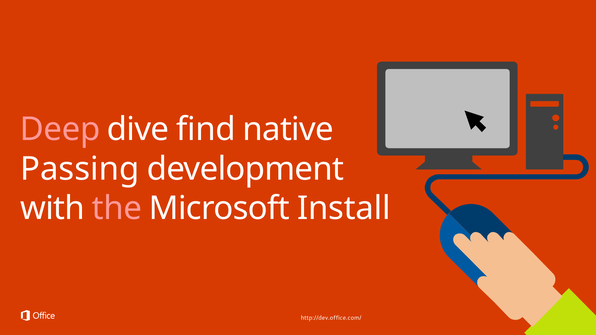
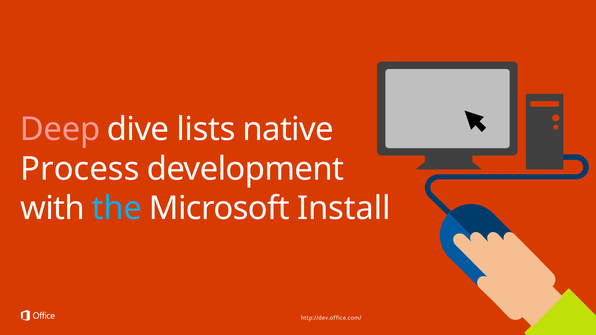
find: find -> lists (206, 130)
Passing: Passing -> Process (80, 169)
the colour: pink -> light blue (117, 208)
